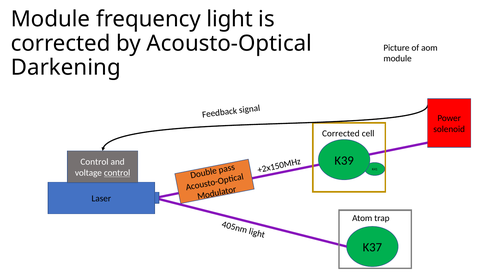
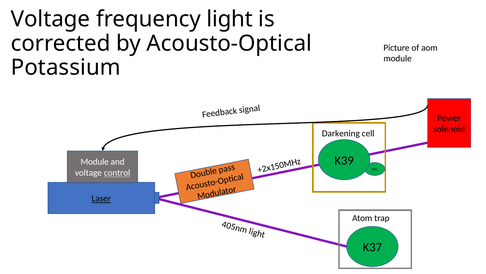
Module: Module -> Voltage (50, 19)
Darkening: Darkening -> Potassium (66, 67)
Corrected: Corrected -> Darkening (341, 133)
Control: Control -> Module (95, 162)
Laser underline: none -> present (101, 198)
